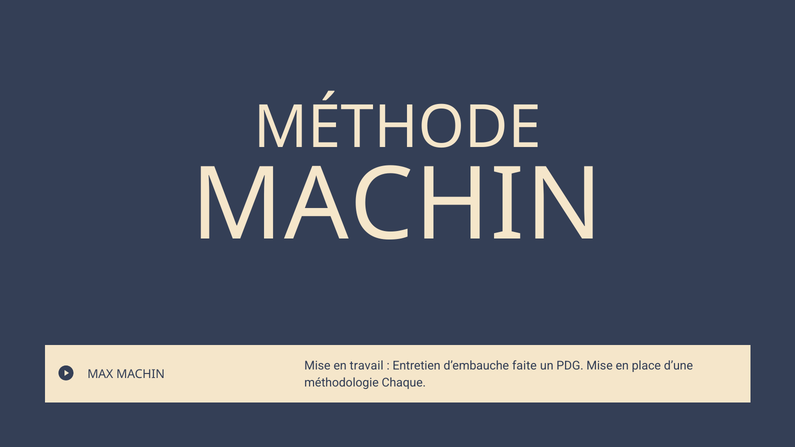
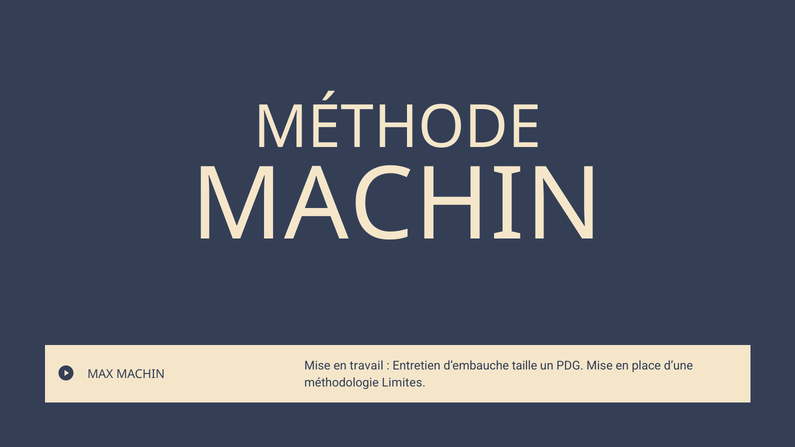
faite: faite -> taille (525, 366)
Chaque: Chaque -> Limites (404, 383)
